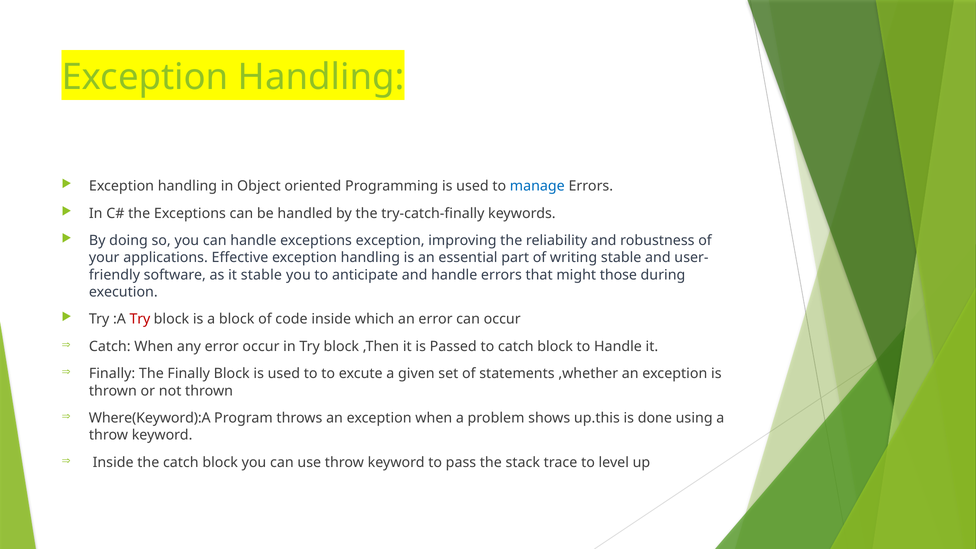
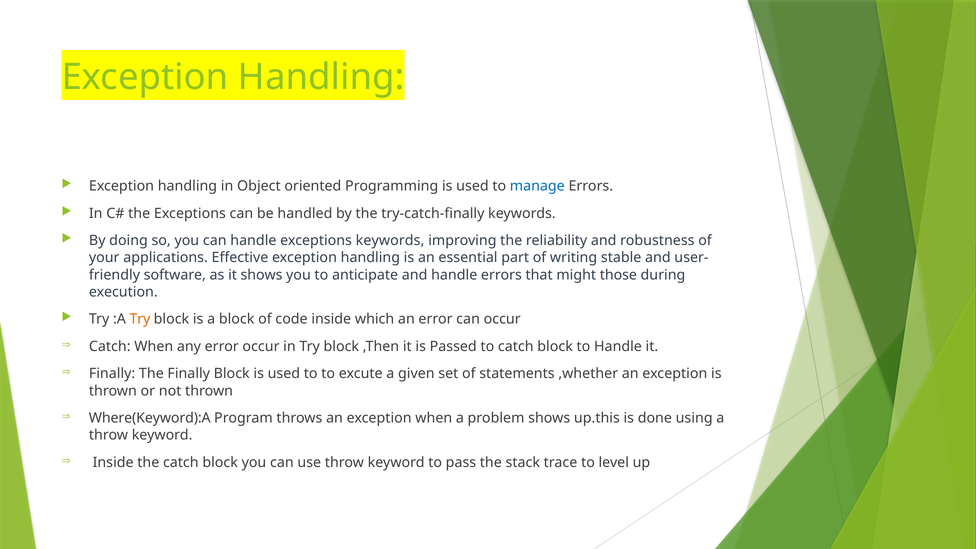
exceptions exception: exception -> keywords (390, 241)
it stable: stable -> shows (262, 275)
Try colour: red -> orange (140, 319)
